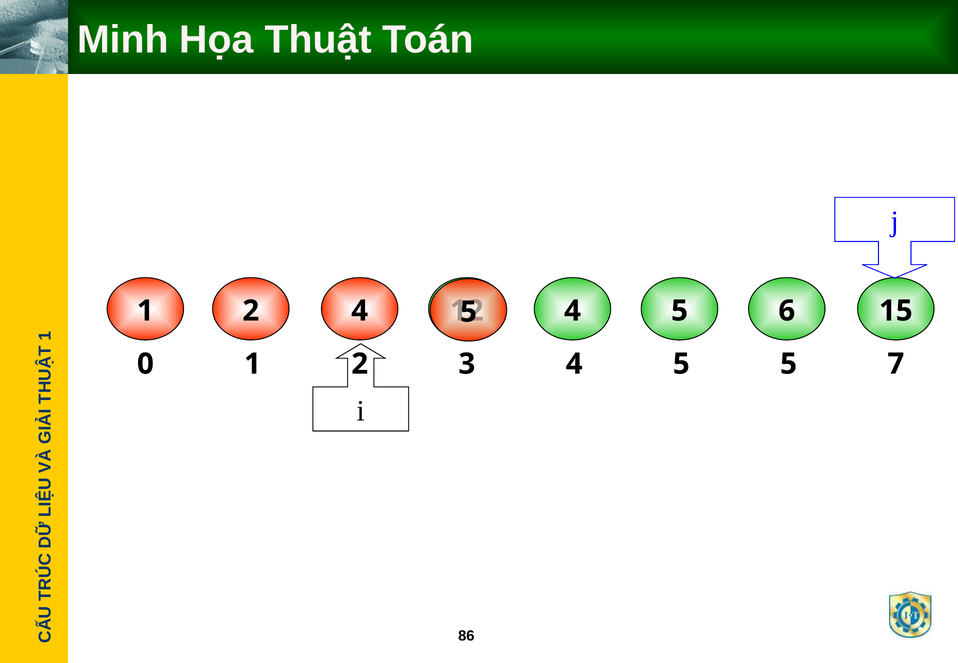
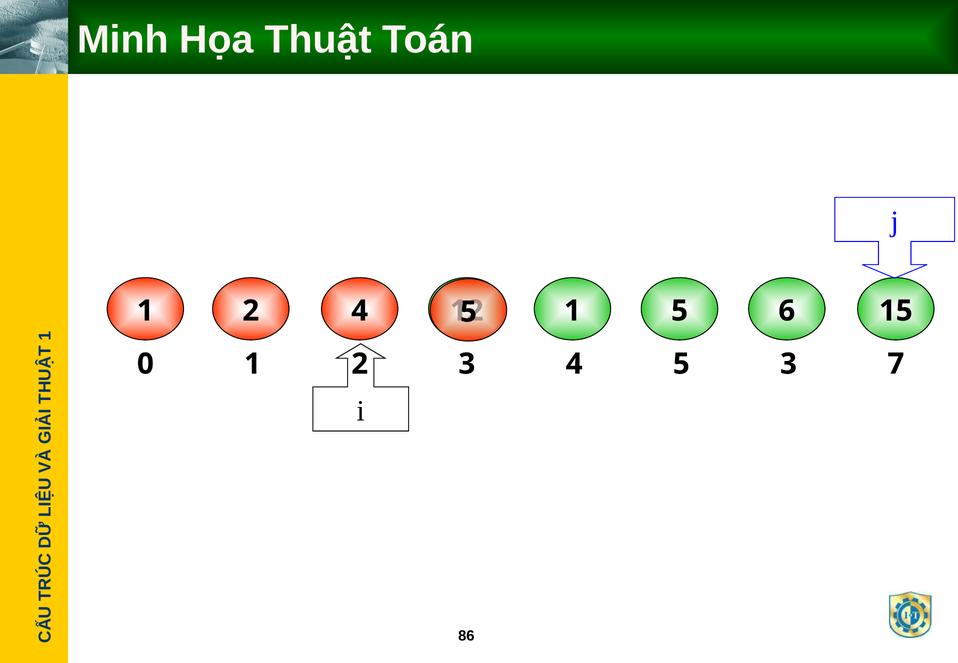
4: 4 -> 1 (572, 311)
5 5: 5 -> 3 (789, 364)
